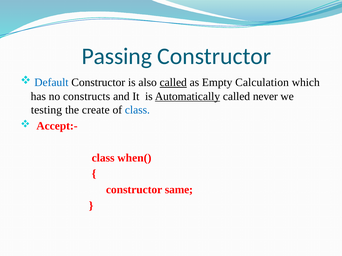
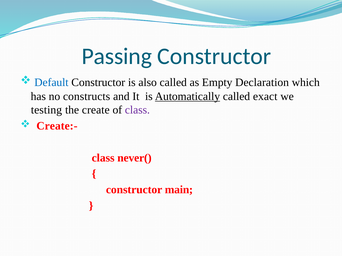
called underline: present -> none (173, 83)
Calculation: Calculation -> Declaration (262, 83)
never: never -> exact (265, 97)
class colour: blue -> purple (137, 110)
Accept:-: Accept:- -> Create:- (57, 126)
when(: when( -> never( (134, 158)
same: same -> main (179, 190)
